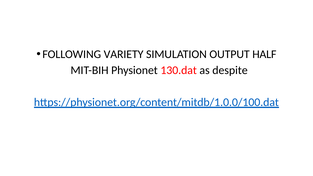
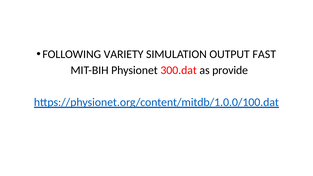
HALF: HALF -> FAST (264, 54)
130.dat: 130.dat -> 300.dat (179, 70)
despite: despite -> provide (230, 70)
